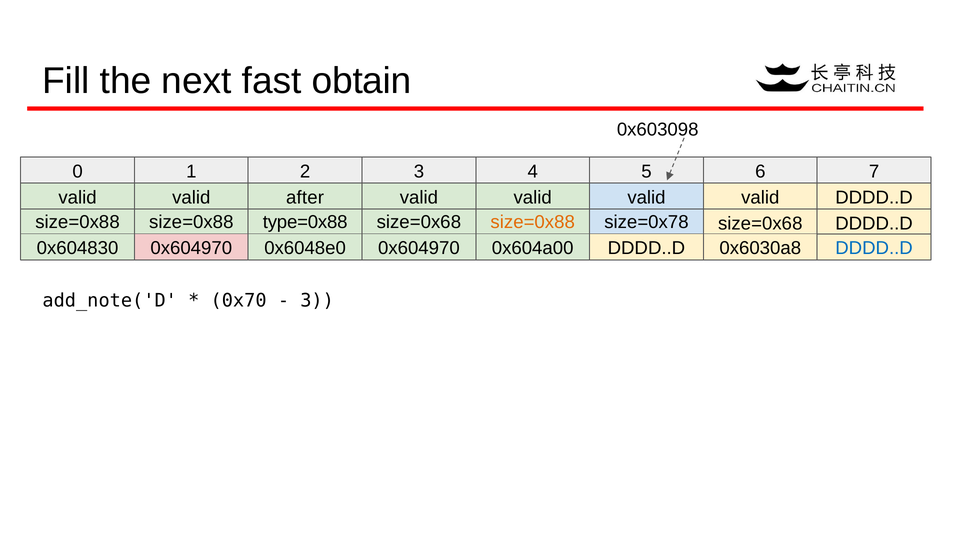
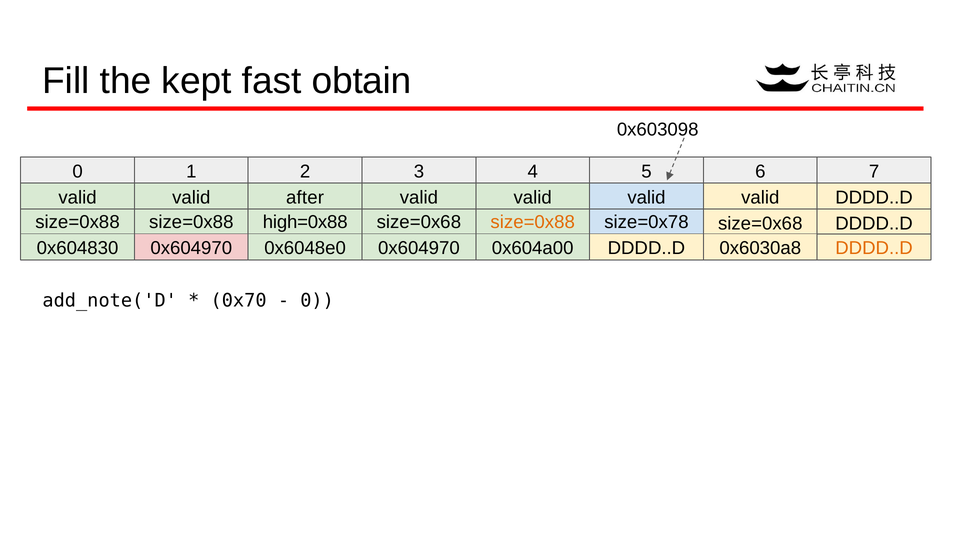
next: next -> kept (197, 81)
type=0x88: type=0x88 -> high=0x88 (305, 222)
DDDD..D colour: blue -> orange (874, 248)
3: 3 -> 0 (317, 301)
